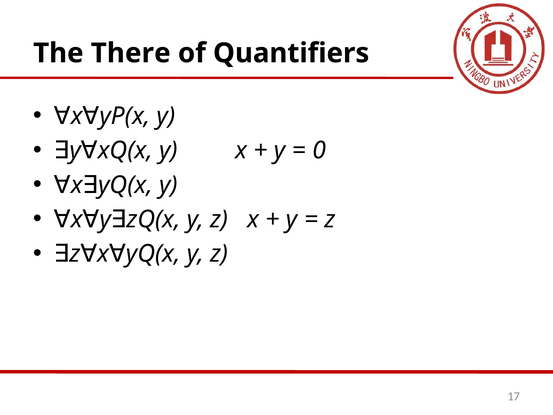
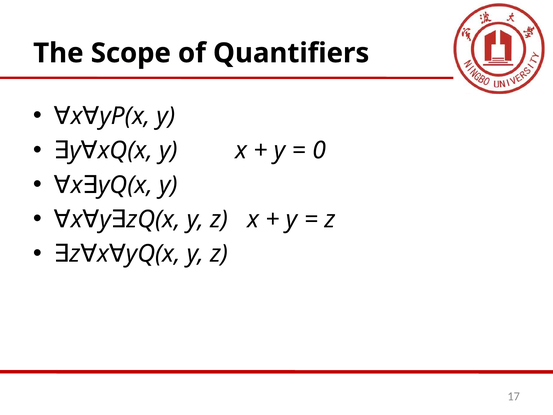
There: There -> Scope (131, 53)
